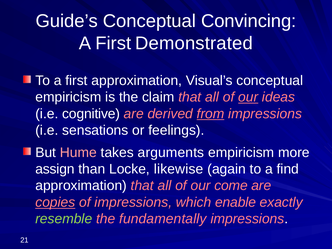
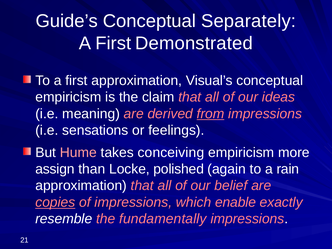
Convincing: Convincing -> Separately (249, 21)
our underline: present -> none (248, 97)
cognitive: cognitive -> meaning (91, 114)
arguments: arguments -> conceiving (171, 152)
likewise: likewise -> polished (179, 169)
find: find -> rain (288, 169)
come: come -> belief (231, 186)
resemble colour: light green -> white (64, 219)
